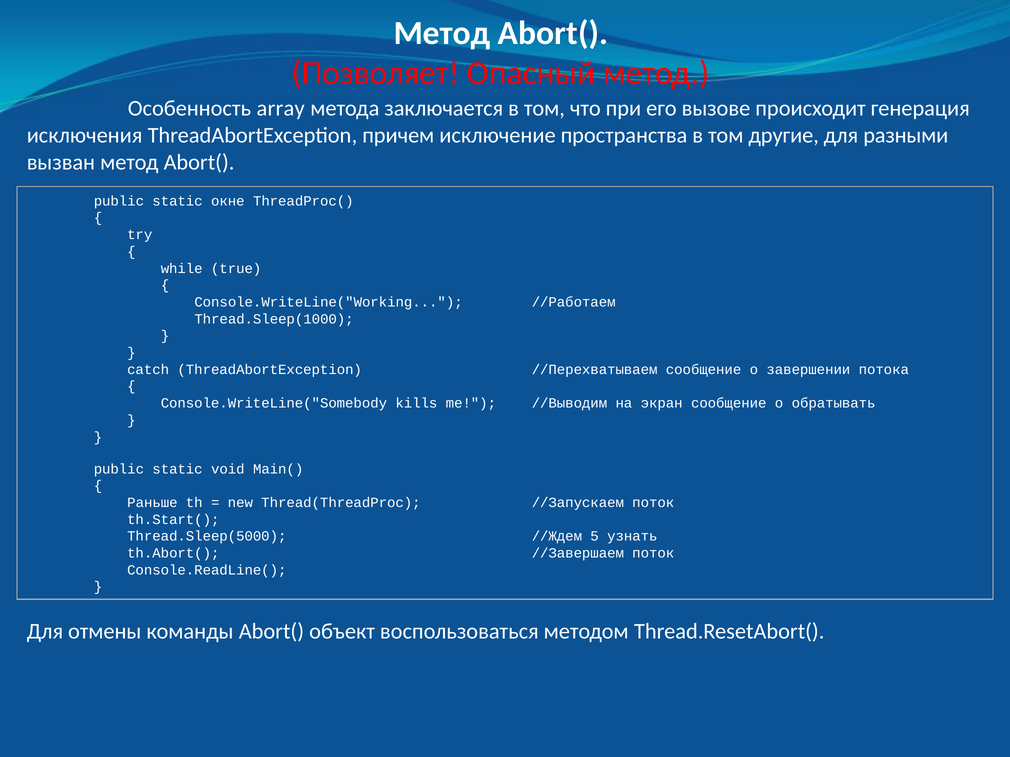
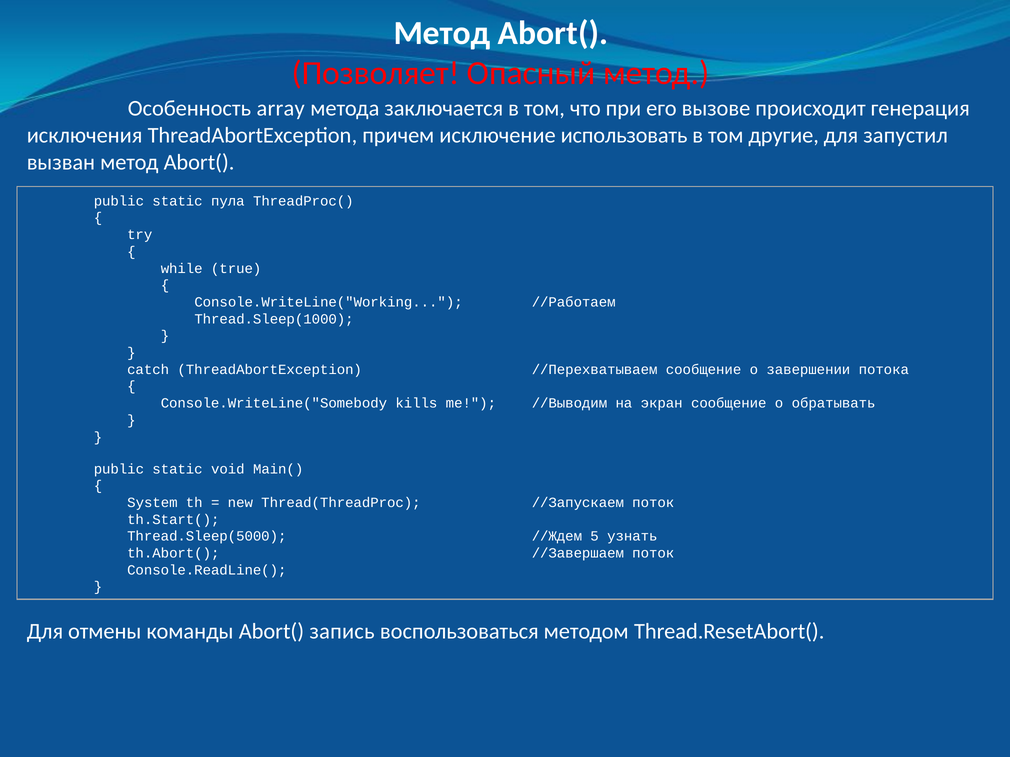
пространства: пространства -> использовать (624, 136)
разными: разными -> запустил (906, 136)
окне: окне -> пула (228, 201)
Раньше: Раньше -> System (152, 503)
объект: объект -> запись (342, 632)
